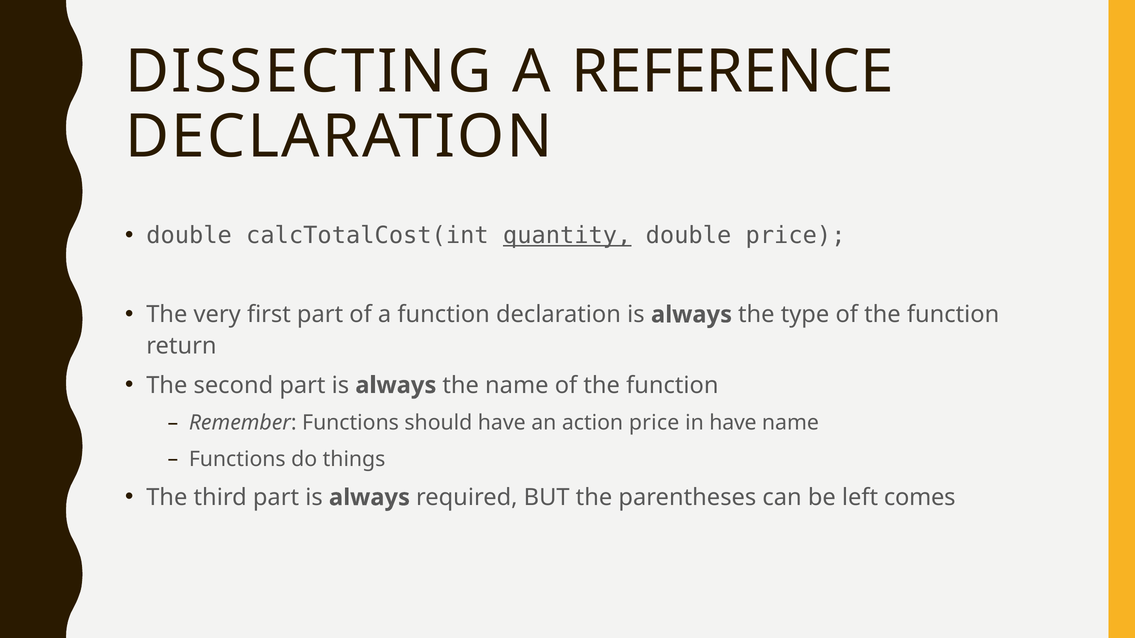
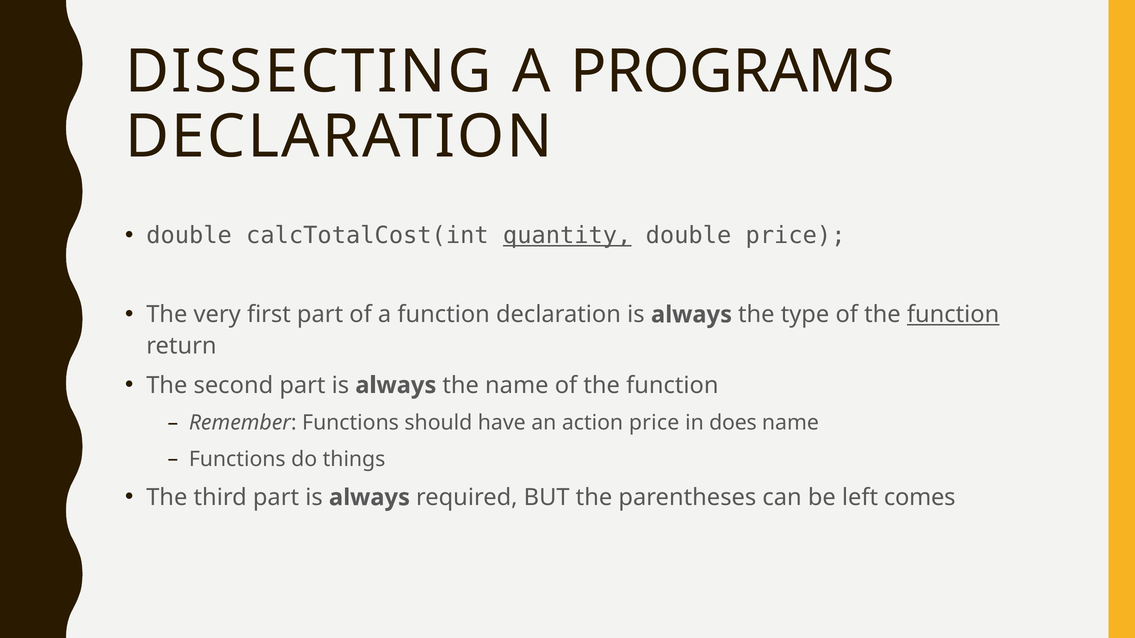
REFERENCE: REFERENCE -> PROGRAMS (732, 72)
function underline: none -> present (953, 315)
in have: have -> does (733, 423)
